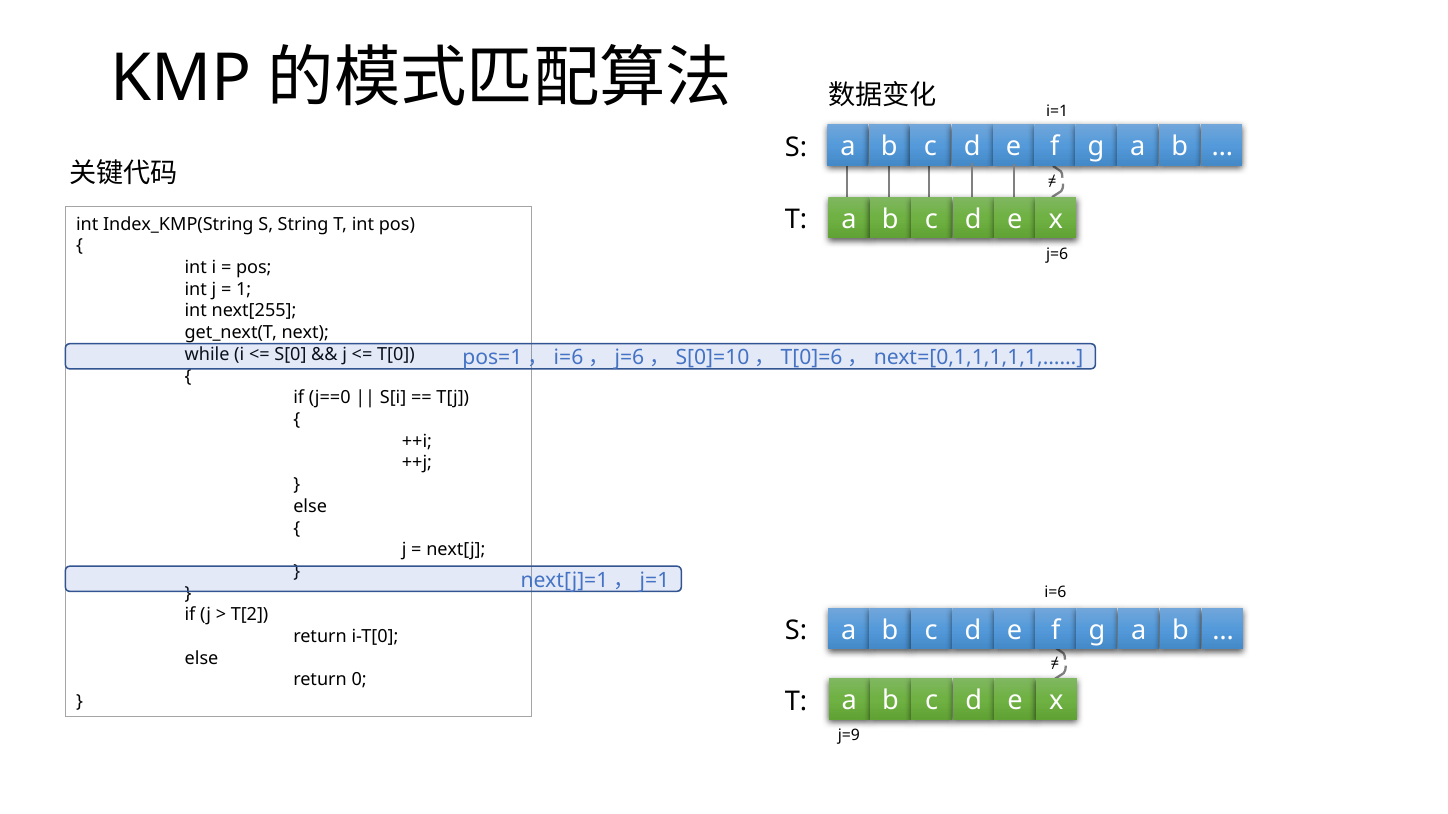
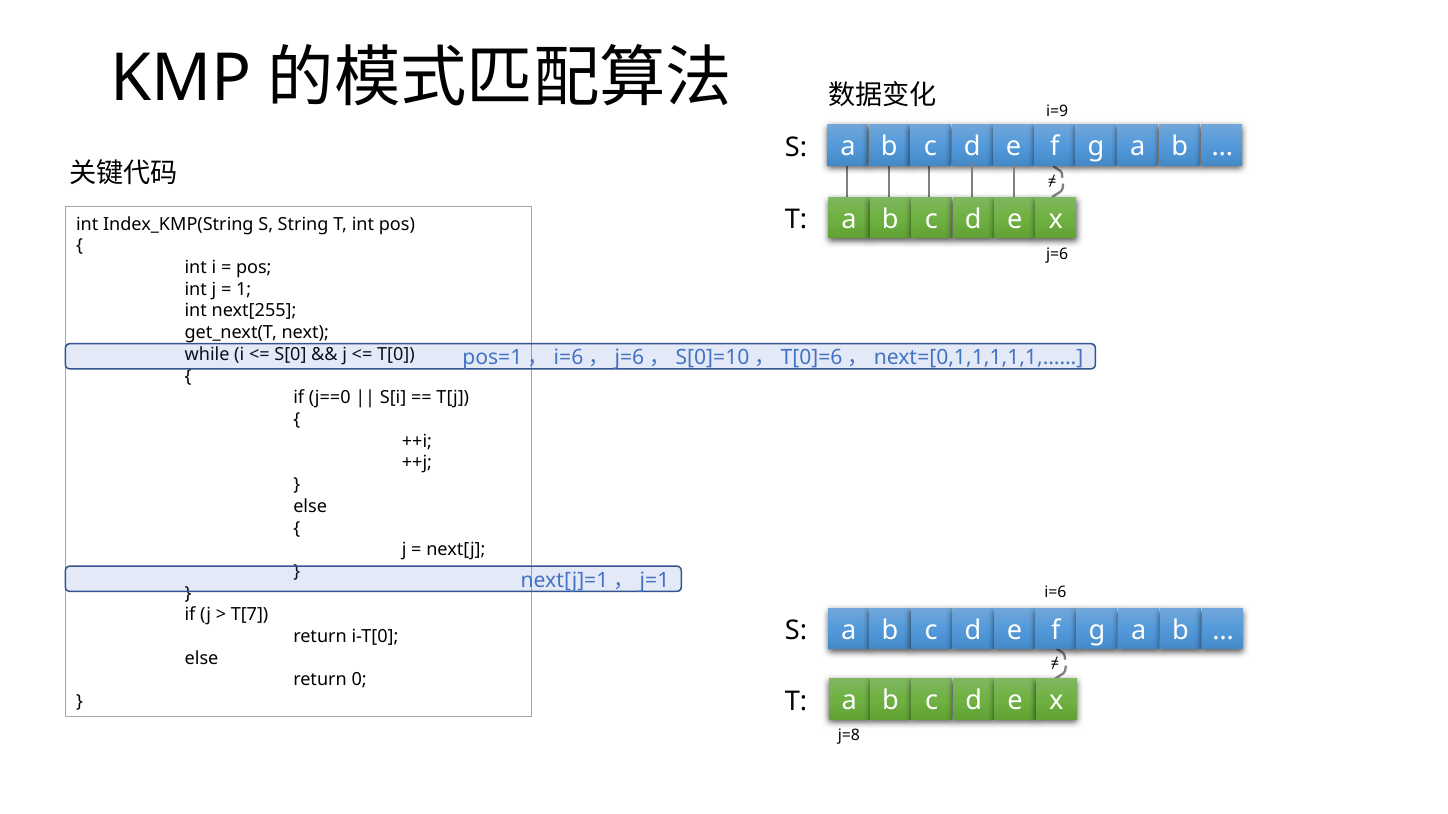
i=1: i=1 -> i=9 (1057, 111)
T[2: T[2 -> T[7 (250, 615)
j=9: j=9 -> j=8 (849, 736)
